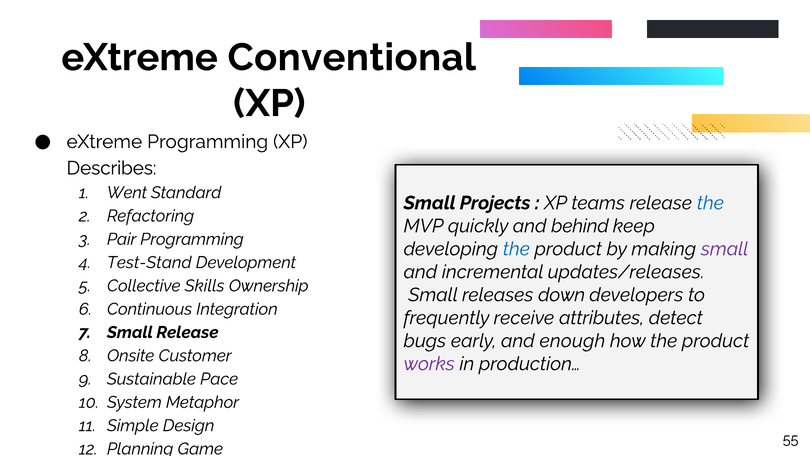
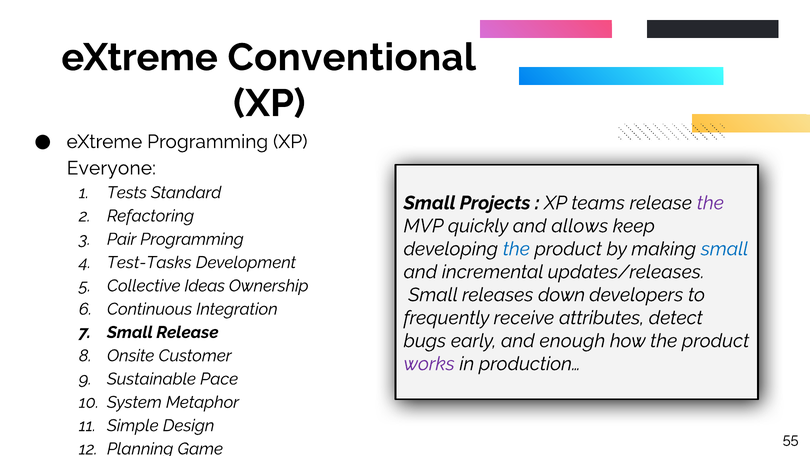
Describes: Describes -> Everyone (111, 168)
Went: Went -> Tests (127, 192)
the colour: blue -> purple (710, 203)
behind: behind -> allows (580, 226)
small colour: purple -> blue (725, 249)
Test-Stand: Test-Stand -> Test-Tasks (149, 262)
Skills: Skills -> Ideas (205, 286)
